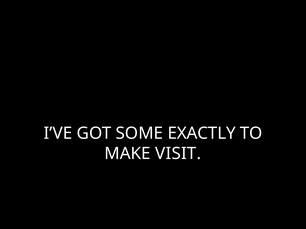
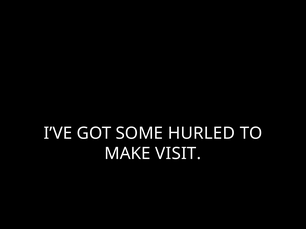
EXACTLY: EXACTLY -> HURLED (201, 134)
